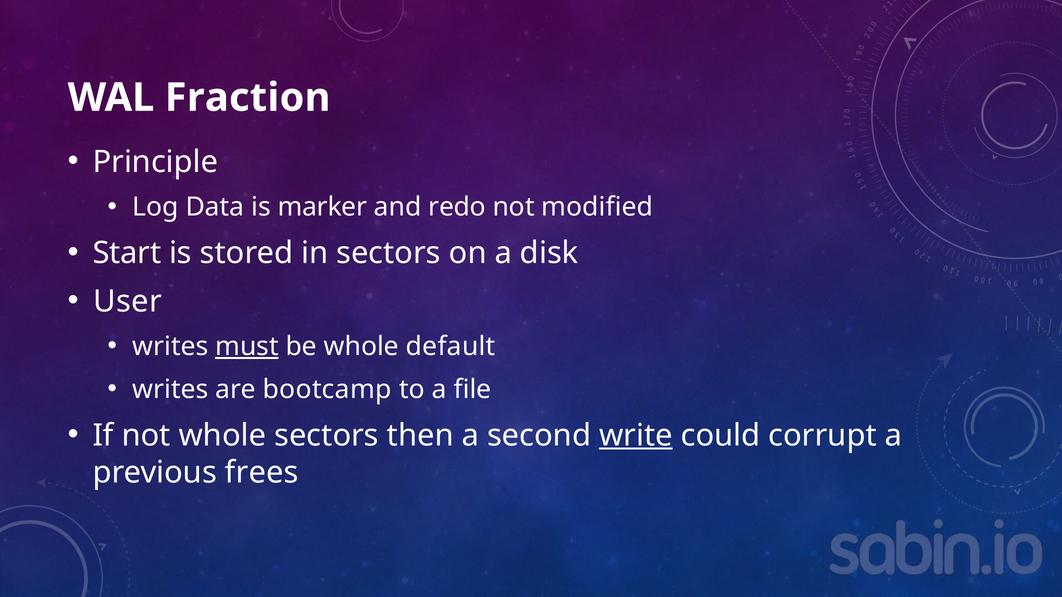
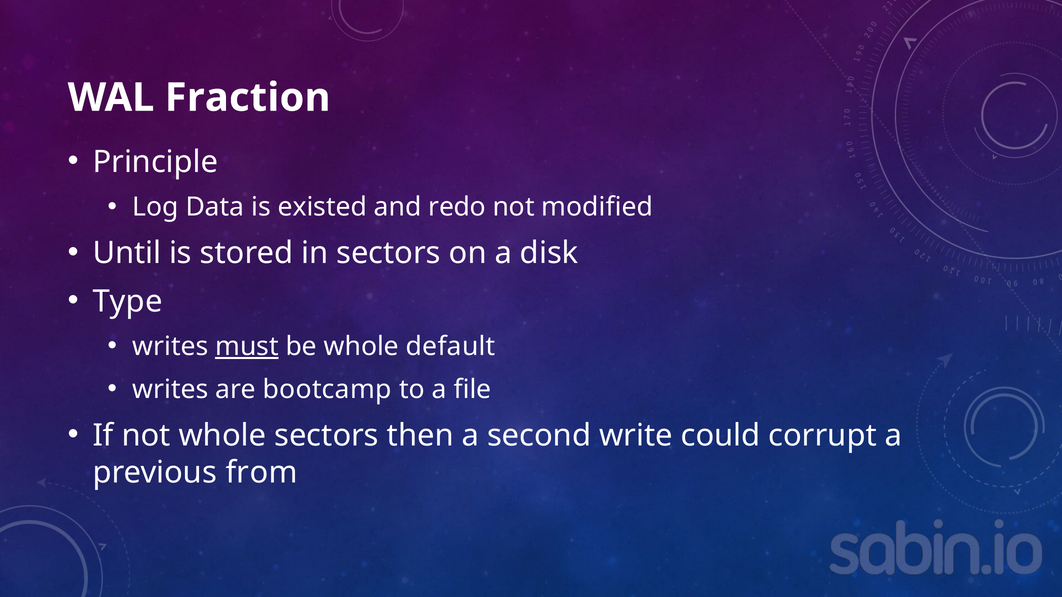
marker: marker -> existed (322, 207)
Start: Start -> Until (127, 253)
User: User -> Type (128, 302)
write underline: present -> none (636, 436)
frees: frees -> from (262, 473)
